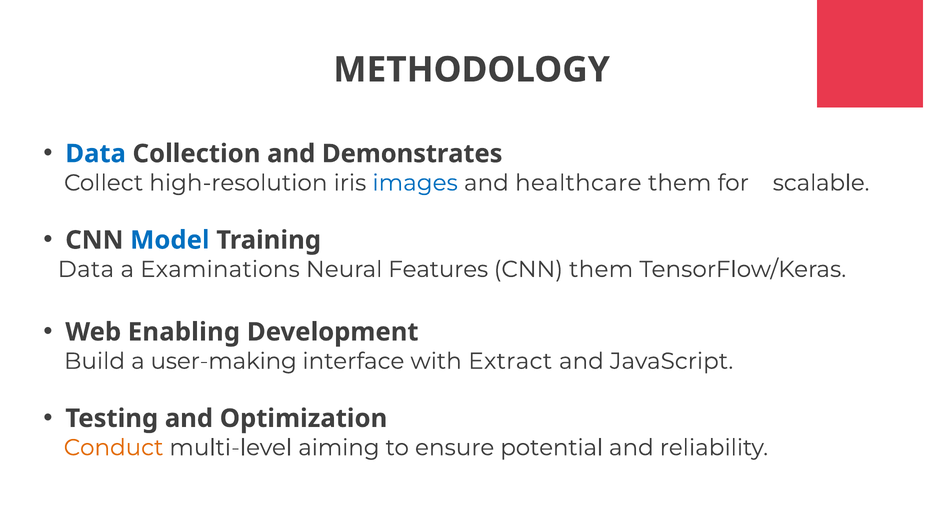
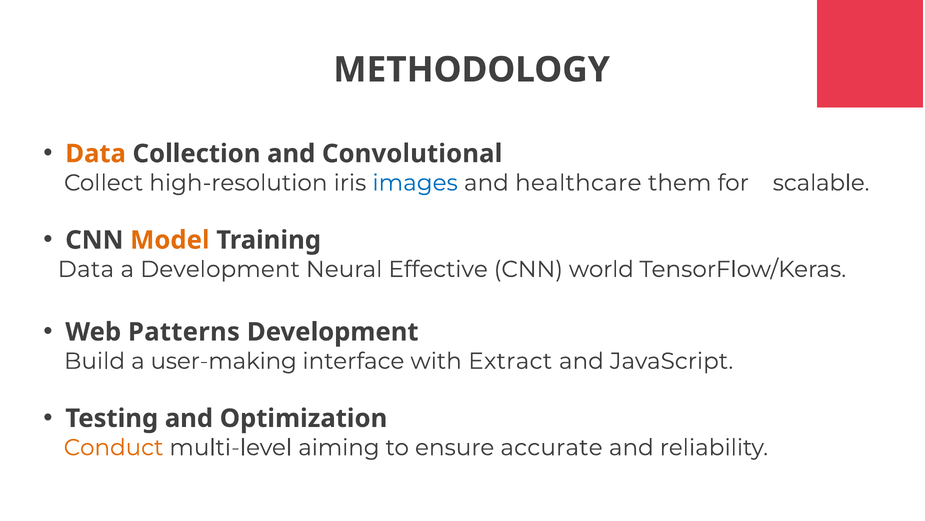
Data colour: blue -> orange (96, 154)
Demonstrates: Demonstrates -> Convolutional (412, 154)
Model colour: blue -> orange (170, 240)
a Examinations: Examinations -> Development (220, 269)
Features: Features -> Effective (438, 269)
CNN them: them -> world (601, 269)
Enabling: Enabling -> Patterns (184, 332)
potential: potential -> accurate (551, 447)
